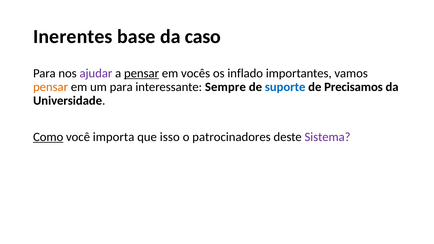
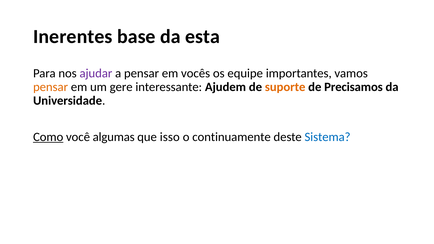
caso: caso -> esta (203, 36)
pensar underline: present -> none (142, 73)
inflado: inflado -> equipe (245, 73)
um para: para -> gere (121, 87)
Sempre: Sempre -> Ajudem (225, 87)
suporte colour: blue -> orange (285, 87)
importa: importa -> algumas (114, 137)
patrocinadores: patrocinadores -> continuamente (232, 137)
Sistema colour: purple -> blue (328, 137)
